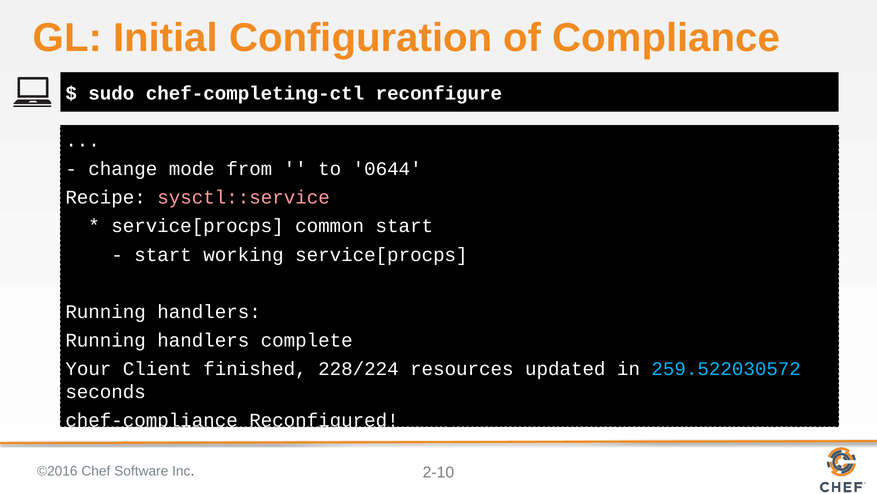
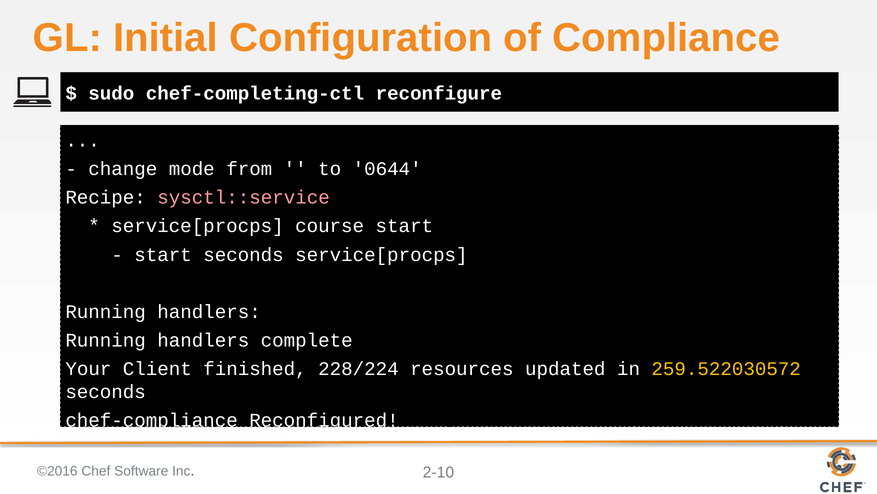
common: common -> course (330, 226)
start working: working -> seconds (244, 254)
259.522030572 colour: light blue -> yellow (726, 368)
